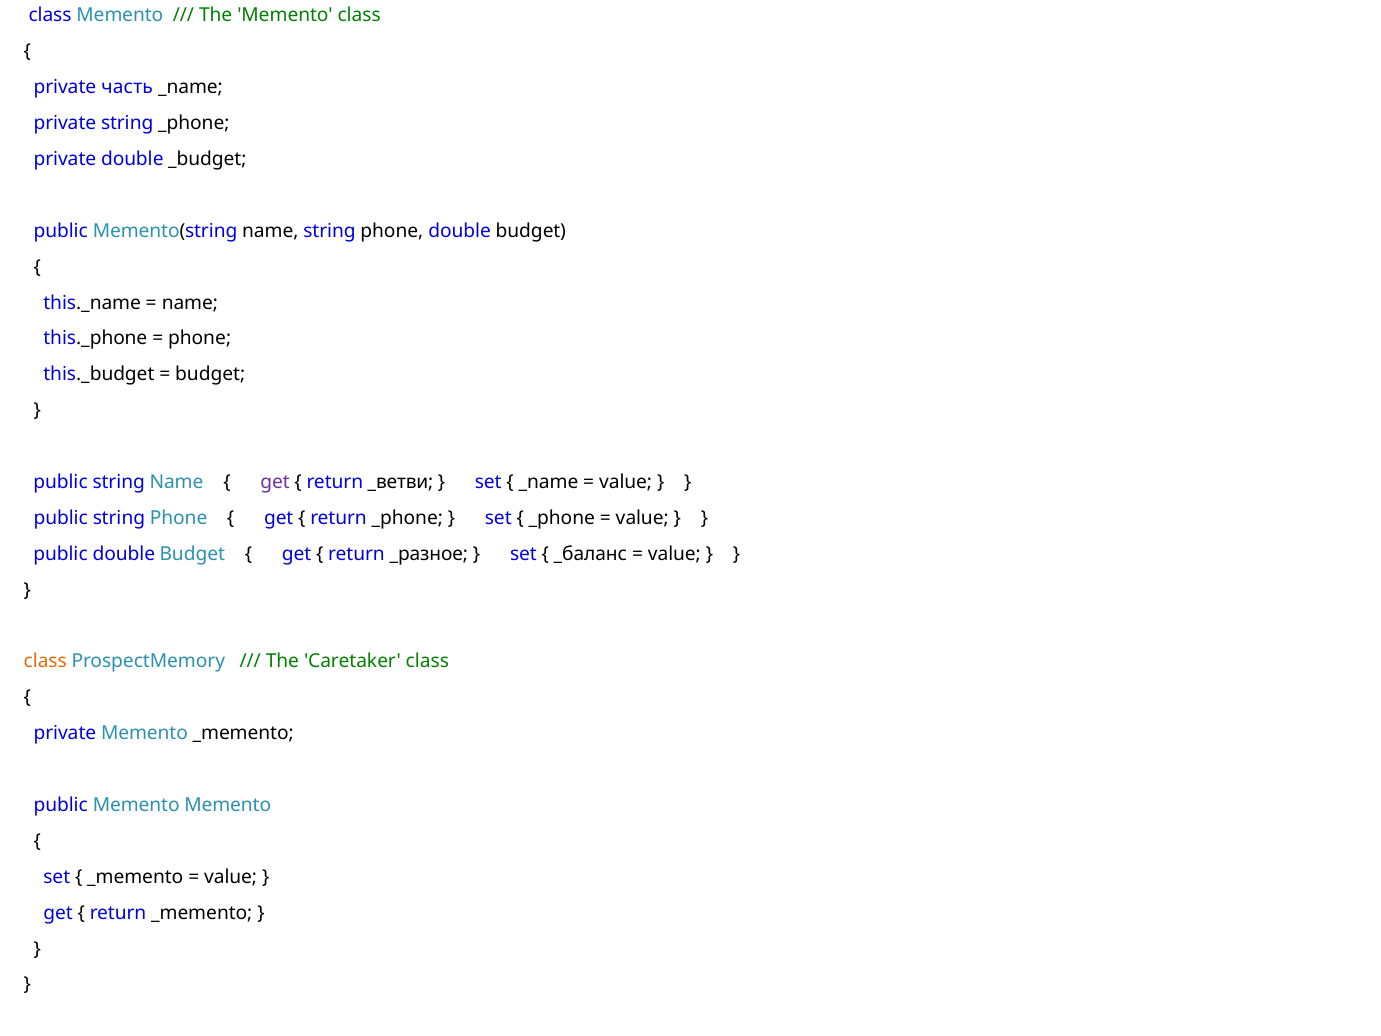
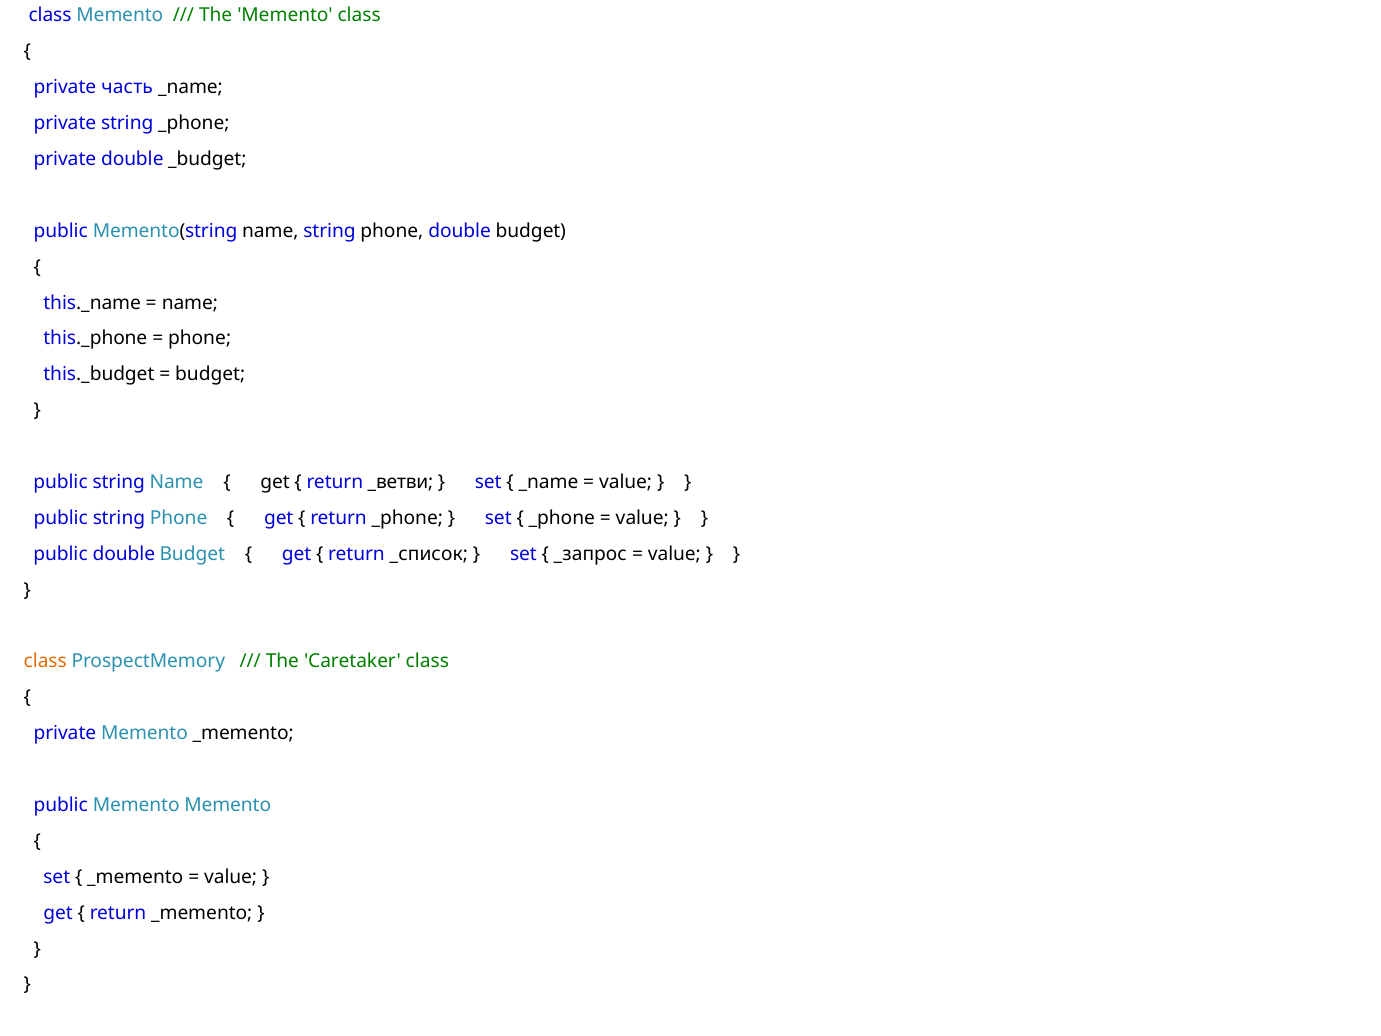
get colour: purple -> black (275, 482)
_разное: _разное -> _список (429, 554)
_баланс: _баланс -> _запрос (590, 554)
